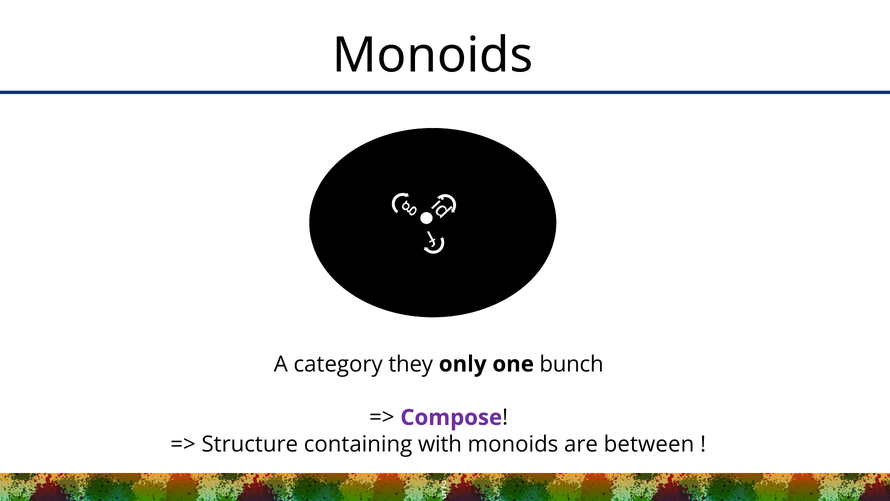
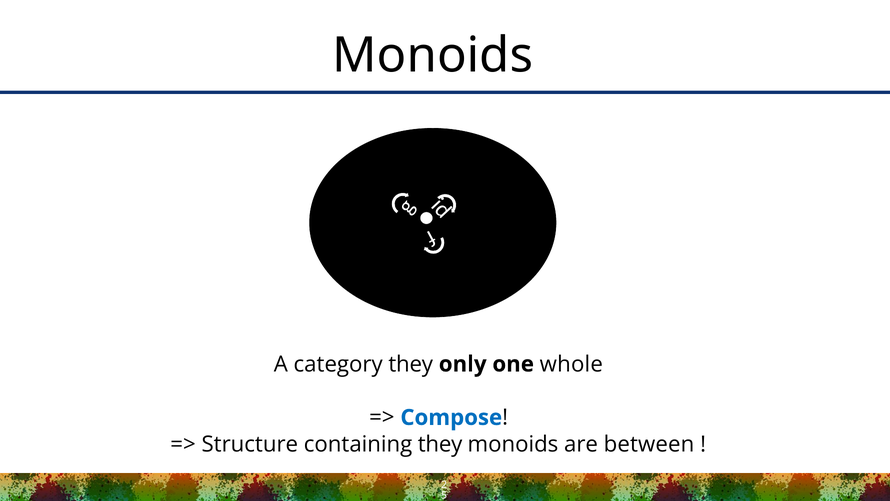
bunch: bunch -> whole (571, 364)
Compose colour: purple -> blue (451, 417)
containing with: with -> they (440, 444)
